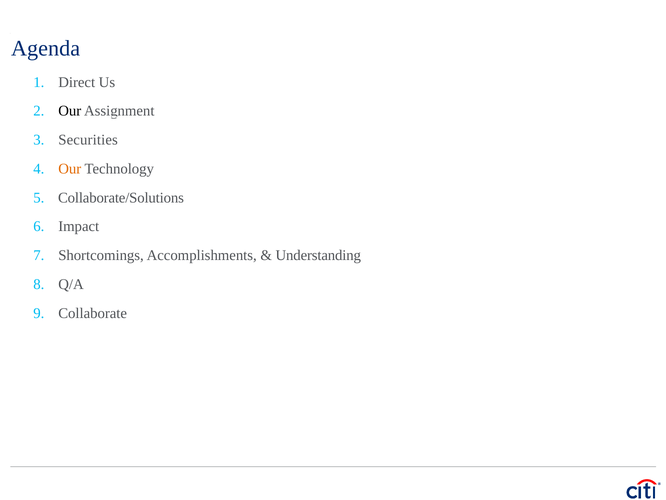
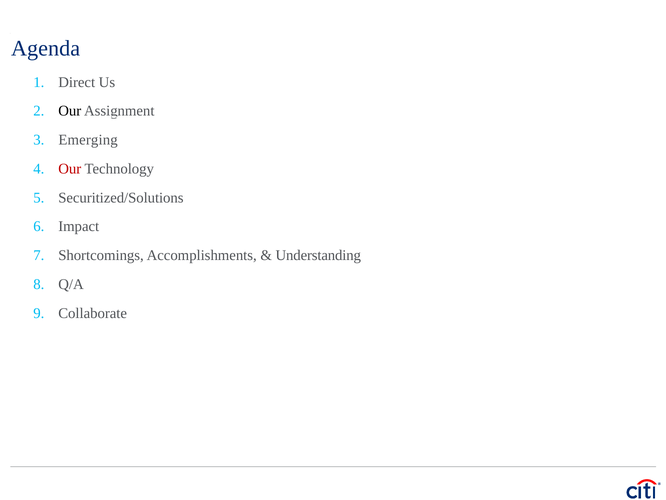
Securities: Securities -> Emerging (88, 140)
Our colour: orange -> red (70, 169)
Collaborate/Solutions: Collaborate/Solutions -> Securitized/Solutions (121, 197)
